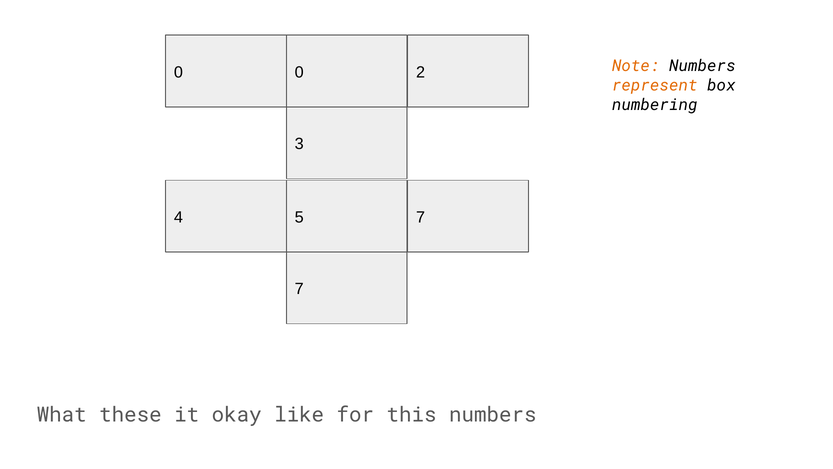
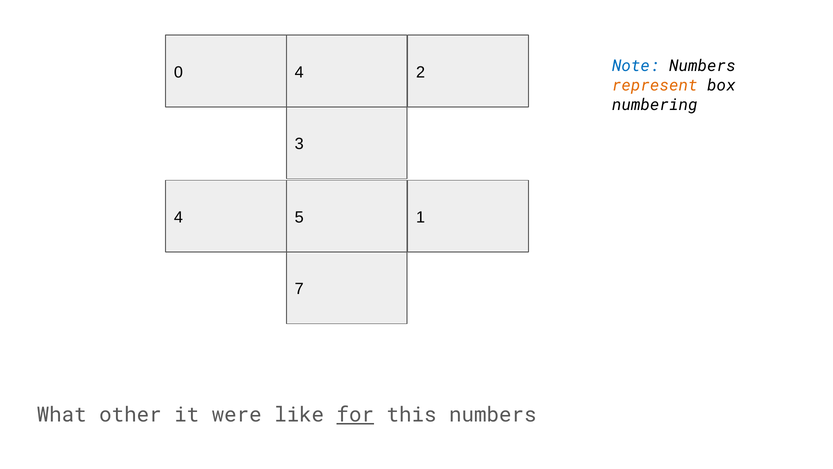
Note colour: orange -> blue (636, 66)
0 0: 0 -> 4 (299, 72)
5 7: 7 -> 1 (421, 217)
these: these -> other (130, 414)
okay: okay -> were (237, 414)
for underline: none -> present (355, 414)
